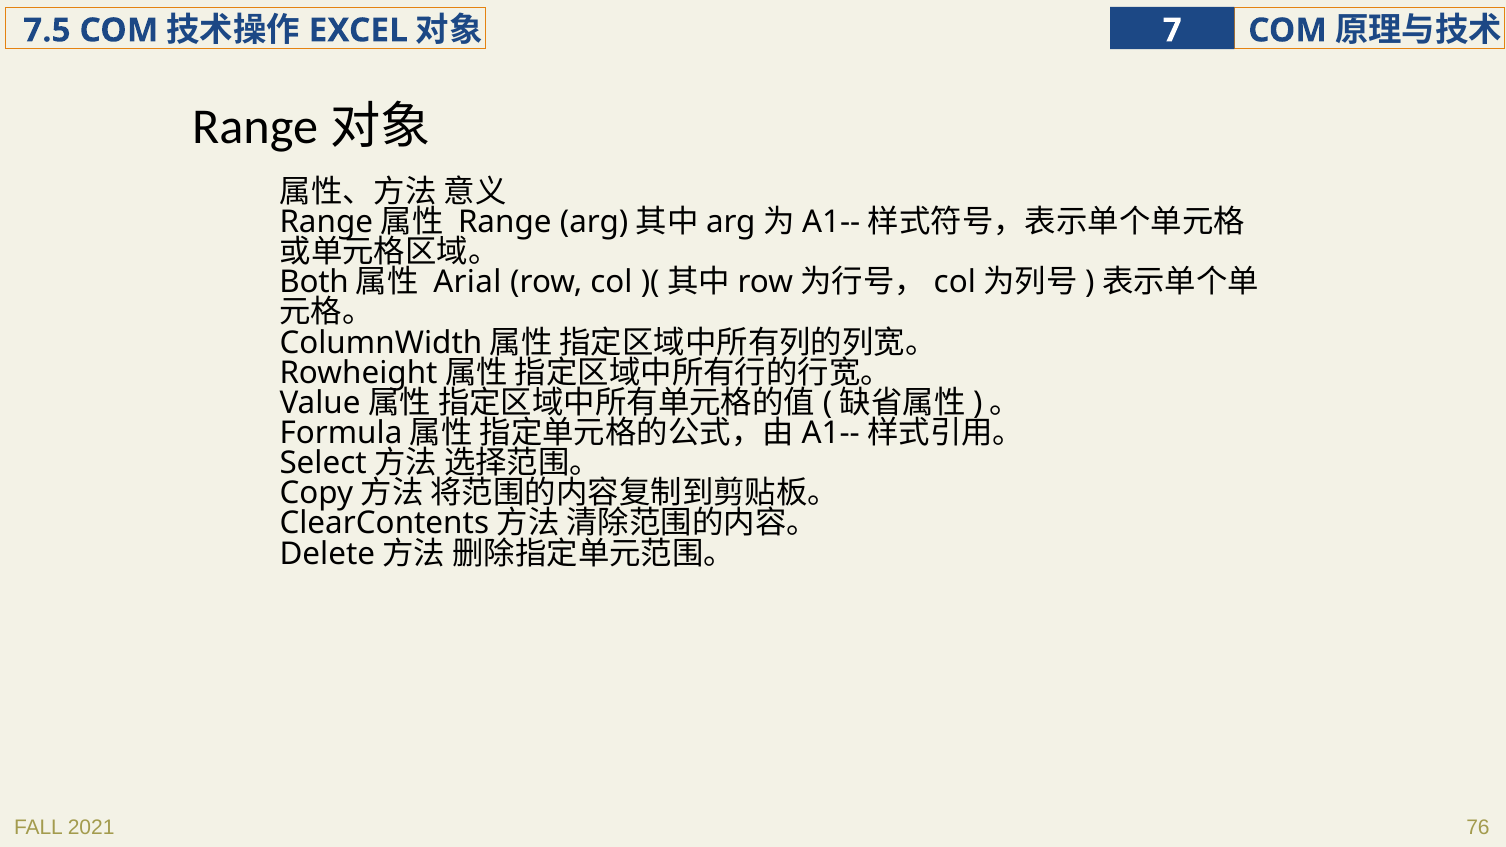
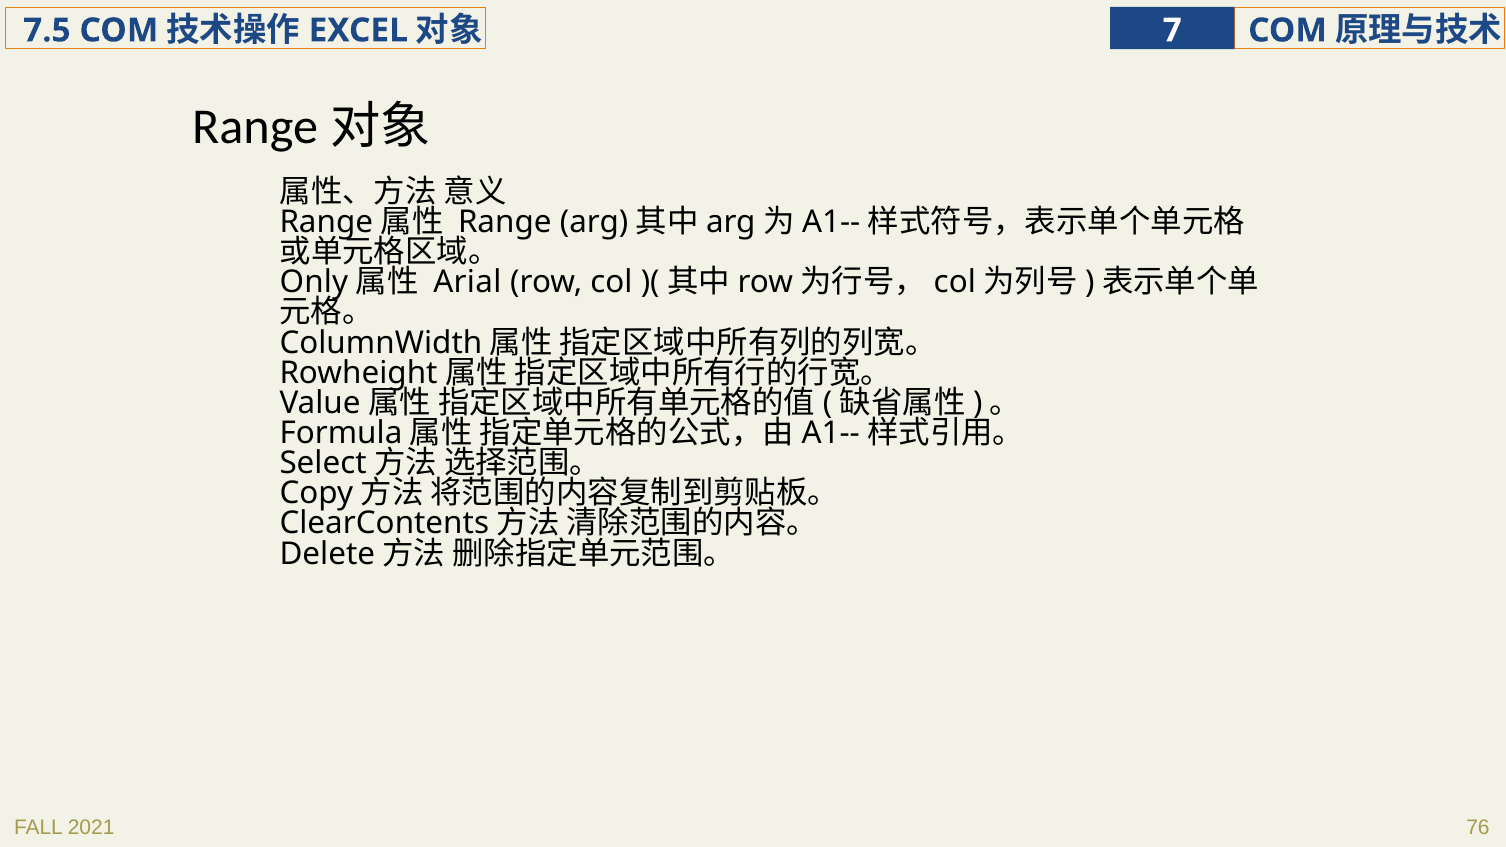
Both: Both -> Only (314, 283)
